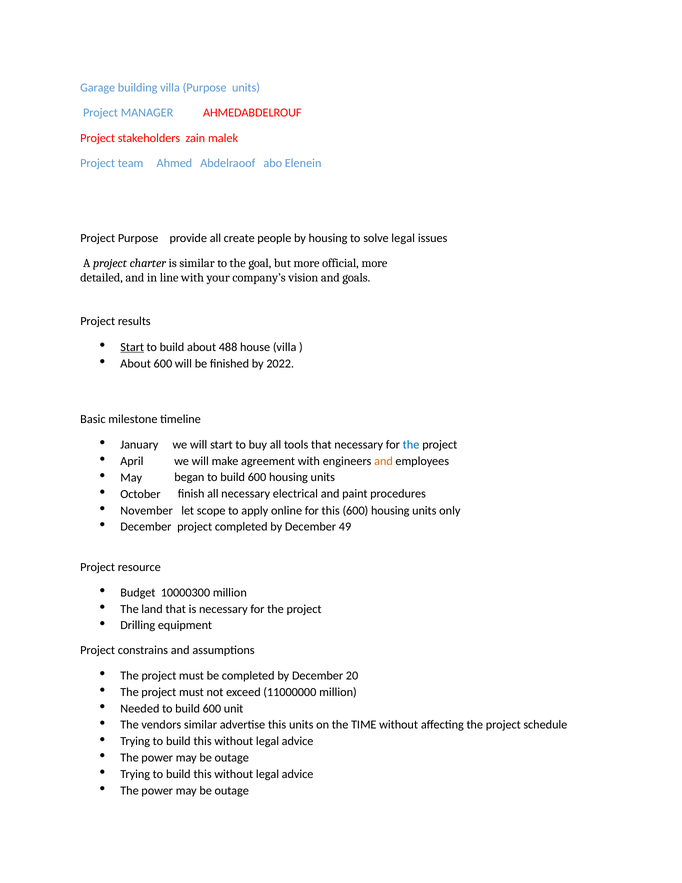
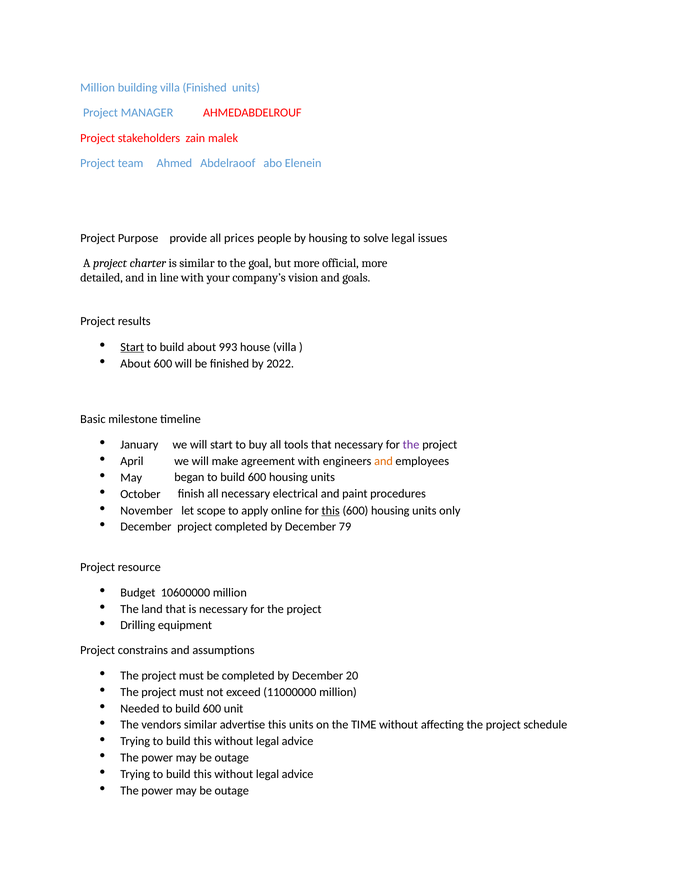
Garage: Garage -> Million (98, 88)
villa Purpose: Purpose -> Finished (205, 88)
create: create -> prices (239, 238)
488: 488 -> 993 (228, 347)
the colour: blue -> purple (411, 445)
this underline: none -> present (331, 510)
49: 49 -> 79 (345, 527)
10000300: 10000300 -> 10600000 (185, 592)
